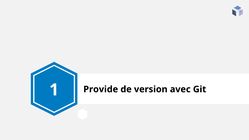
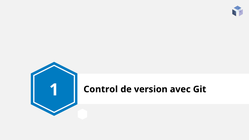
Provide: Provide -> Control (101, 89)
